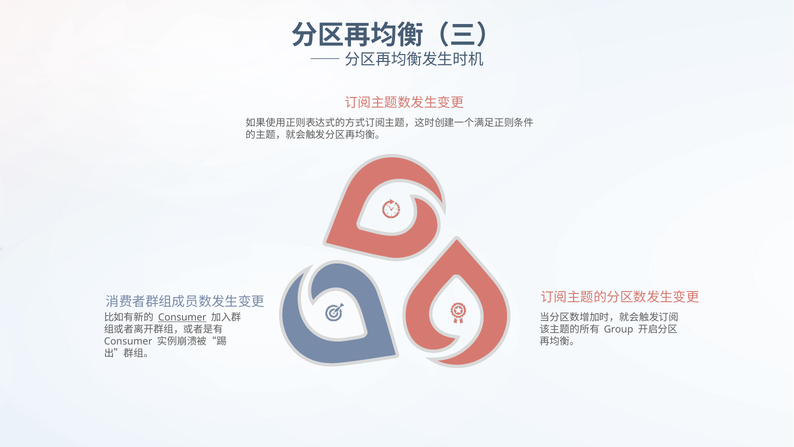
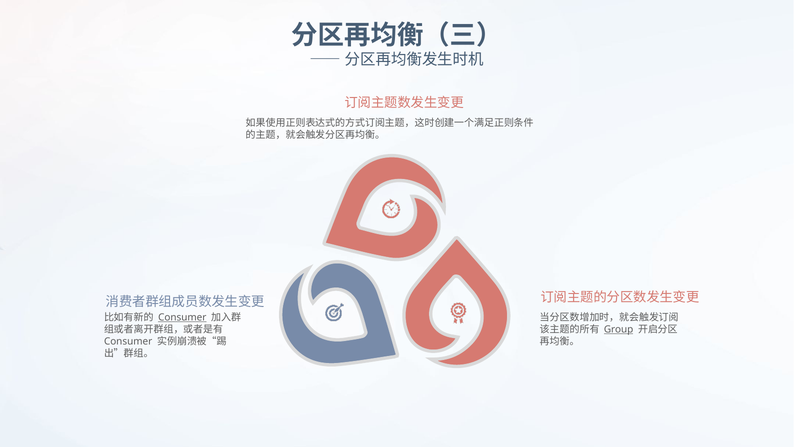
Group underline: none -> present (619, 329)
